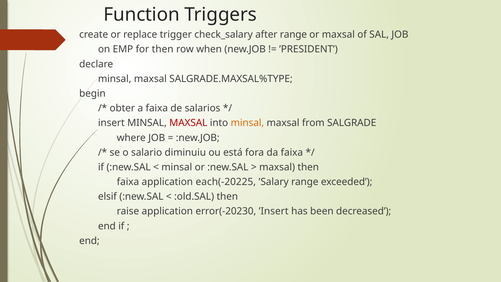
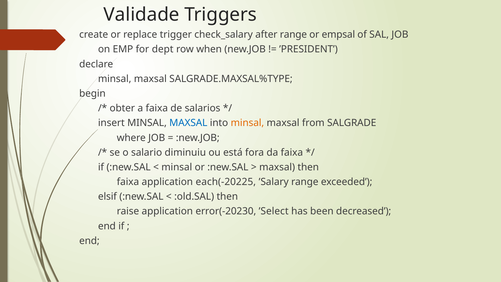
Function: Function -> Validade (142, 14)
or maxsal: maxsal -> empsal (338, 35)
for then: then -> dept (163, 49)
MAXSAL colour: red -> blue (188, 123)
’Insert: ’Insert -> ’Select (274, 211)
